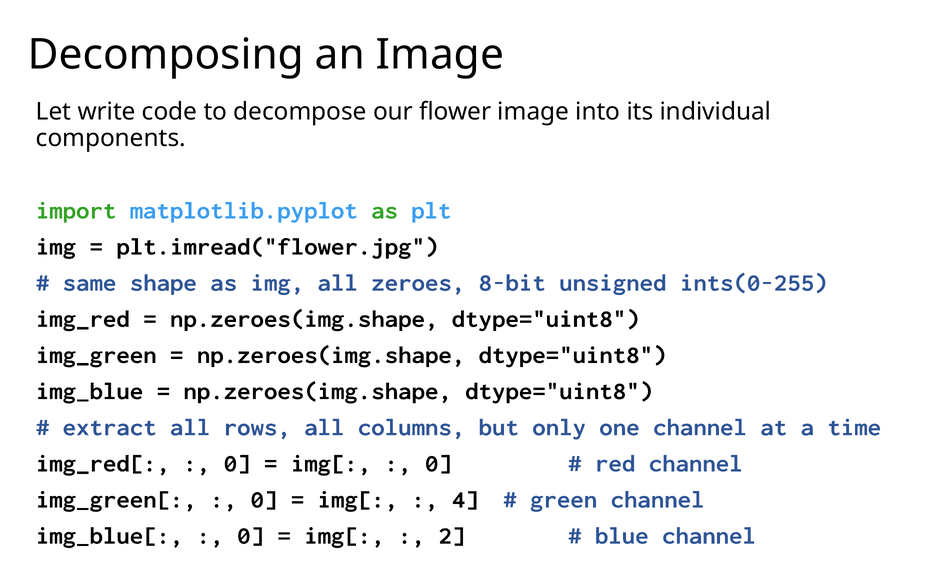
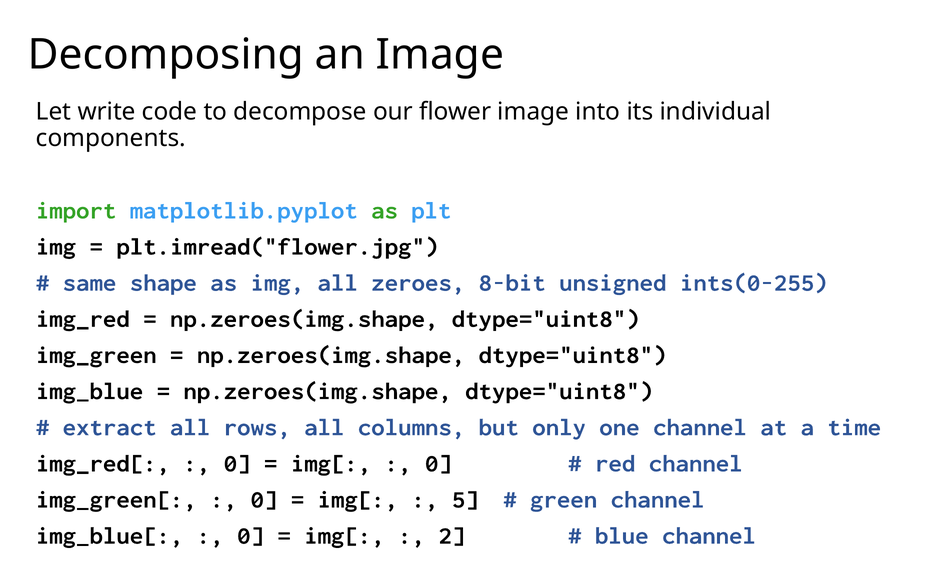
4: 4 -> 5 (465, 499)
